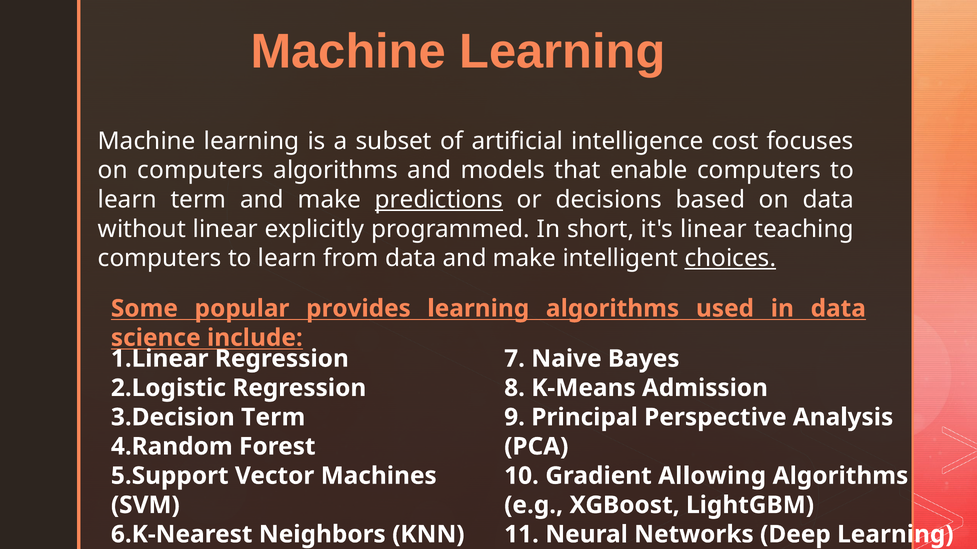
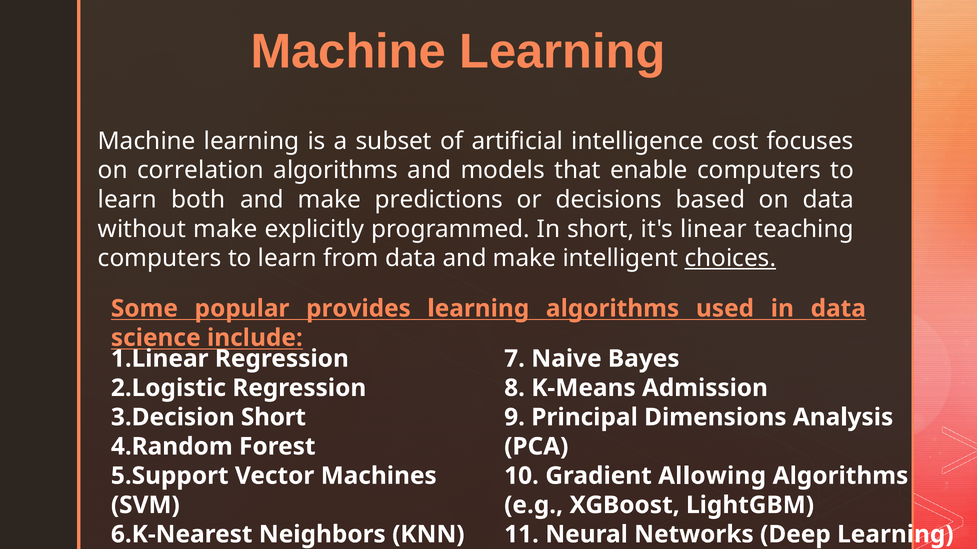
on computers: computers -> correlation (200, 171)
learn term: term -> both (198, 200)
predictions underline: present -> none (439, 200)
without linear: linear -> make (225, 229)
Term: Term -> Short (273, 418)
Perspective: Perspective -> Dimensions (715, 418)
